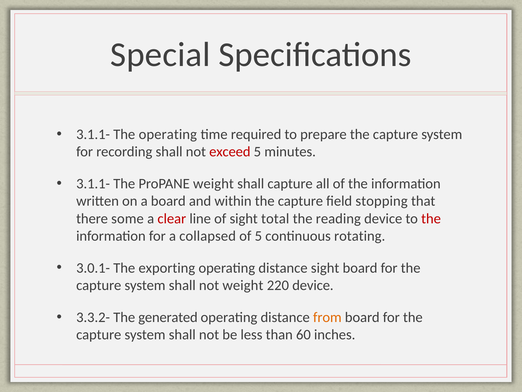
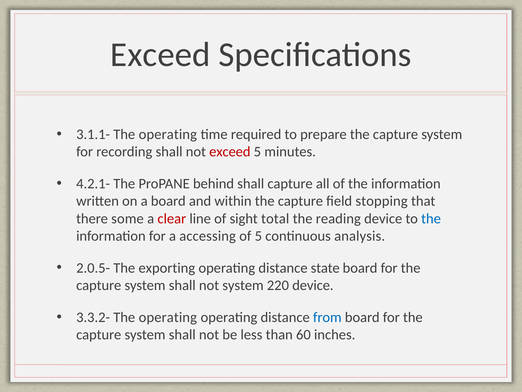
Special: Special -> Exceed (160, 55)
3.1.1-: 3.1.1- -> 4.2.1- (93, 183)
ProPANE weight: weight -> behind (214, 183)
the colour: red -> blue (431, 218)
collapsed: collapsed -> accessing (208, 236)
rotating: rotating -> analysis (360, 236)
3.0.1-: 3.0.1- -> 2.0.5- (93, 268)
distance sight: sight -> state (325, 268)
not weight: weight -> system (243, 285)
3.3.2- The generated: generated -> operating (168, 317)
from colour: orange -> blue (327, 317)
